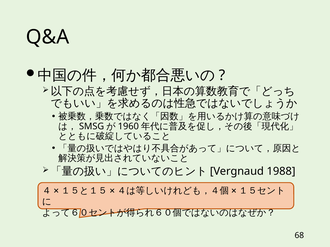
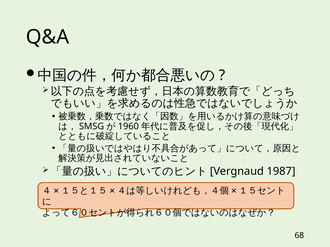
1988: 1988 -> 1987 (281, 172)
